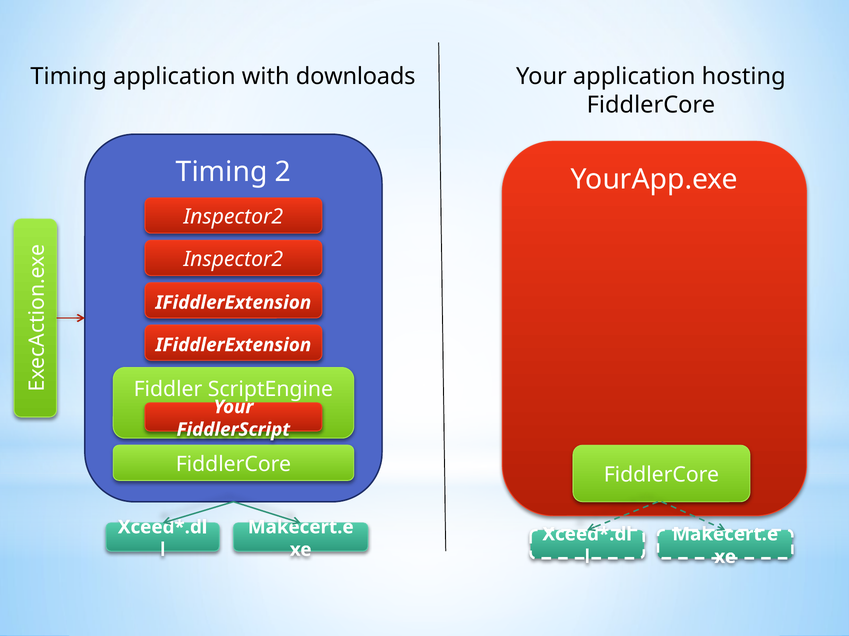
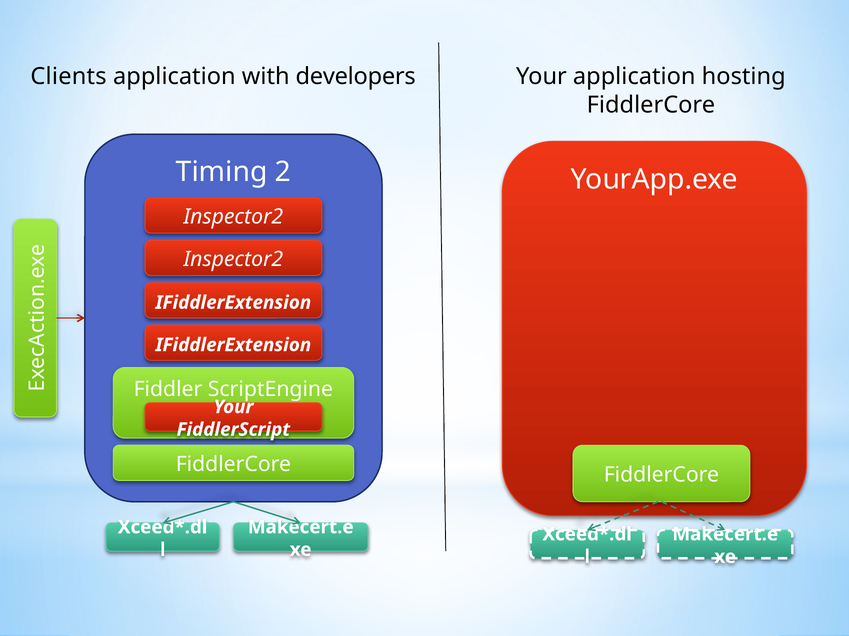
Timing: Timing -> Clients (69, 77)
downloads: downloads -> developers (356, 77)
